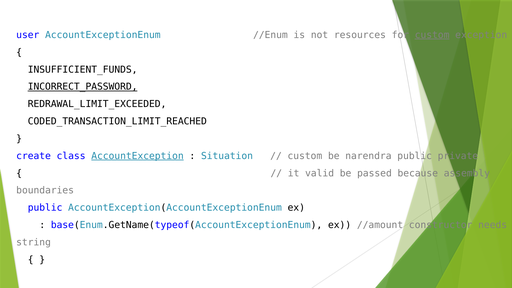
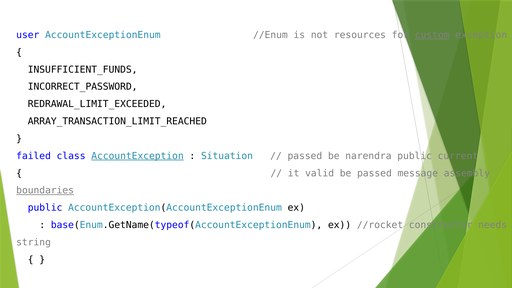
INCORRECT_PASSWORD underline: present -> none (83, 87)
CODED_TRANSACTION_LIMIT_REACHED: CODED_TRANSACTION_LIMIT_REACHED -> ARRAY_TRANSACTION_LIMIT_REACHED (117, 121)
create: create -> failed (34, 156)
custom: custom -> passed (305, 156)
private: private -> current (458, 156)
because: because -> message (418, 173)
boundaries underline: none -> present (45, 190)
//amount: //amount -> //rocket (380, 225)
